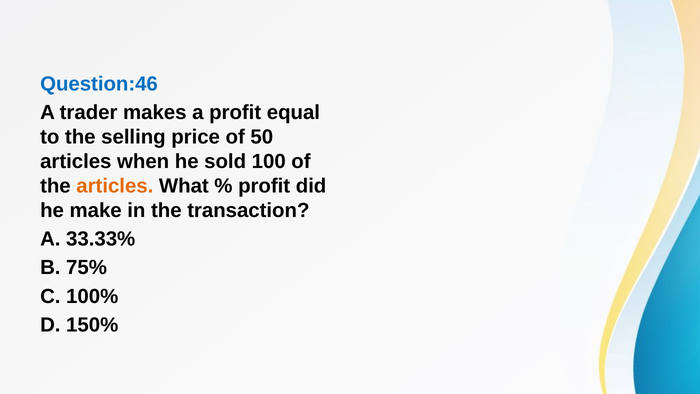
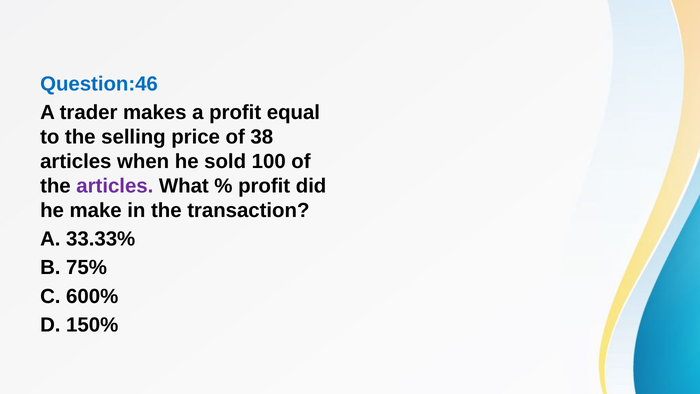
50: 50 -> 38 (262, 137)
articles colour: orange -> purple (115, 186)
100%: 100% -> 600% (92, 296)
